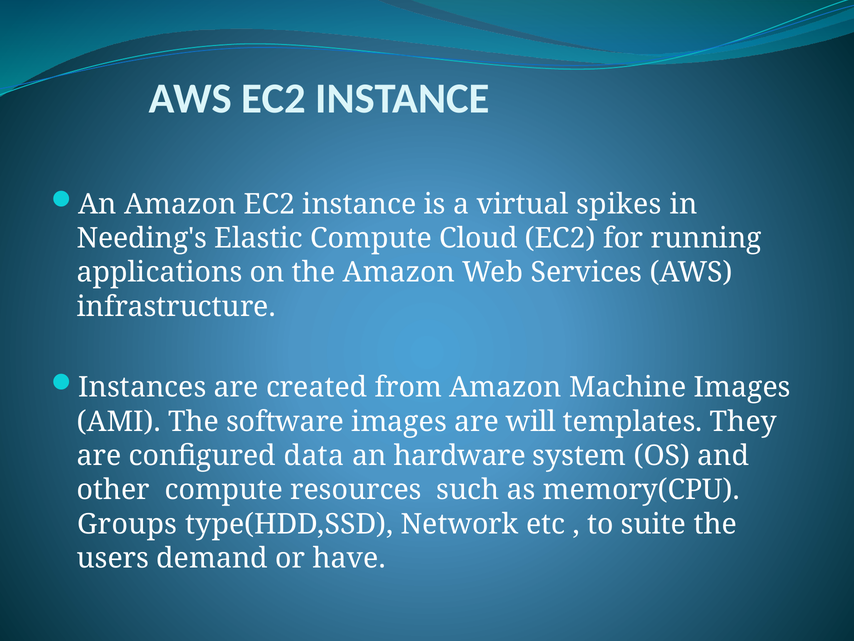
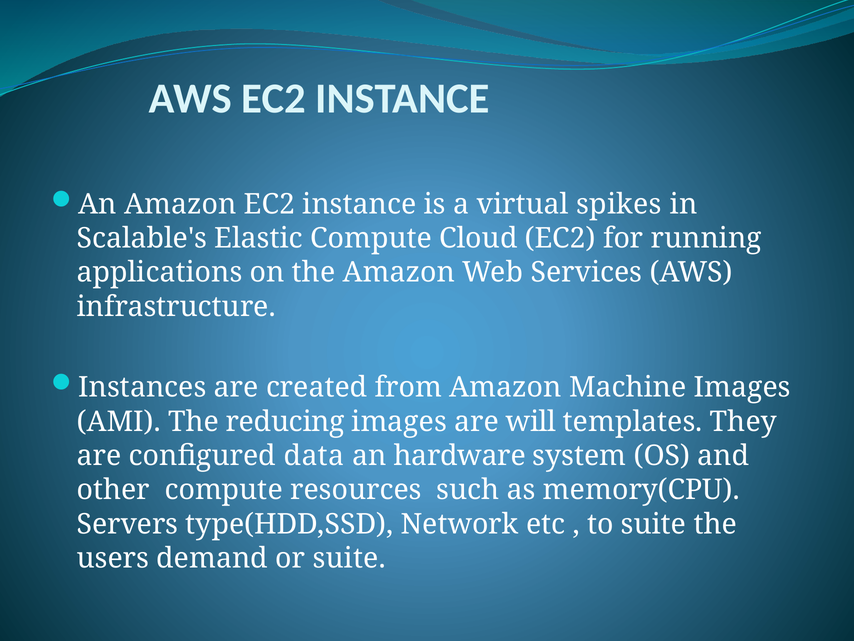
Needing's: Needing's -> Scalable's (142, 238)
software: software -> reducing (285, 421)
Groups: Groups -> Servers (127, 524)
or have: have -> suite (349, 558)
